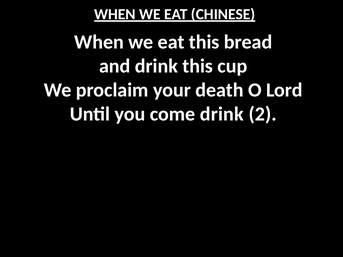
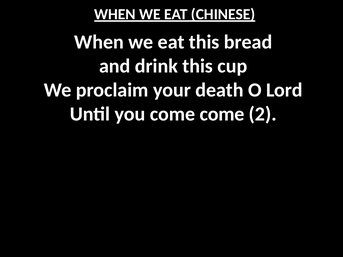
come drink: drink -> come (222, 114)
